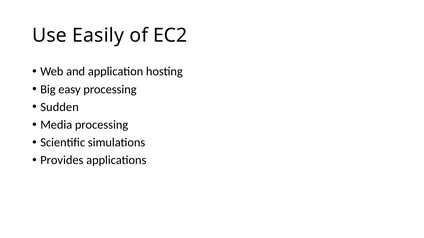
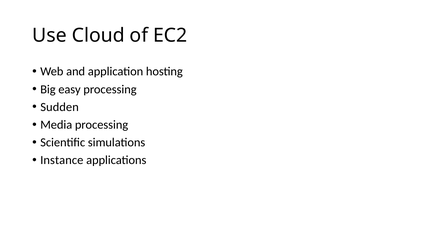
Easily: Easily -> Cloud (98, 36)
Provides: Provides -> Instance (62, 161)
